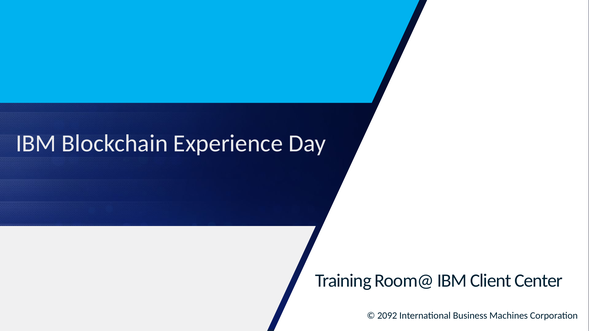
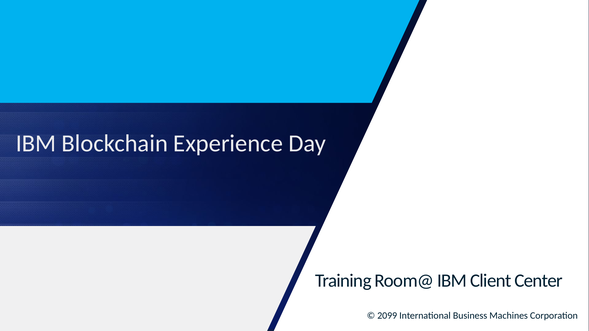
2092: 2092 -> 2099 (387, 316)
